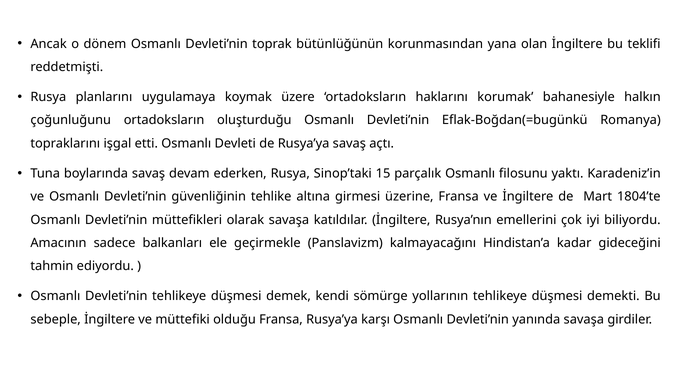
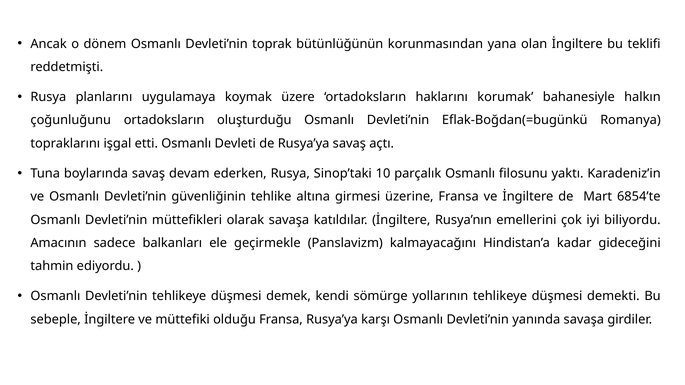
15: 15 -> 10 (383, 174)
1804’te: 1804’te -> 6854’te (639, 197)
